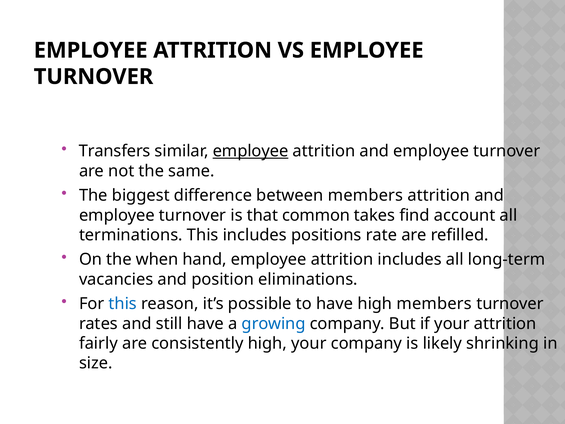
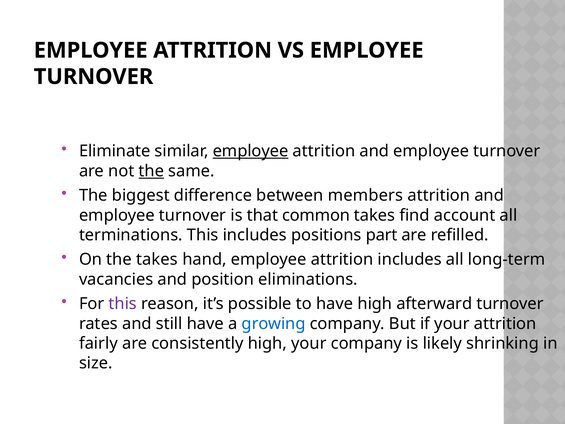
Transfers: Transfers -> Eliminate (115, 151)
the underline: none -> present (151, 171)
rate: rate -> part (382, 235)
the when: when -> takes (157, 259)
this colour: blue -> purple (123, 304)
high members: members -> afterward (434, 304)
